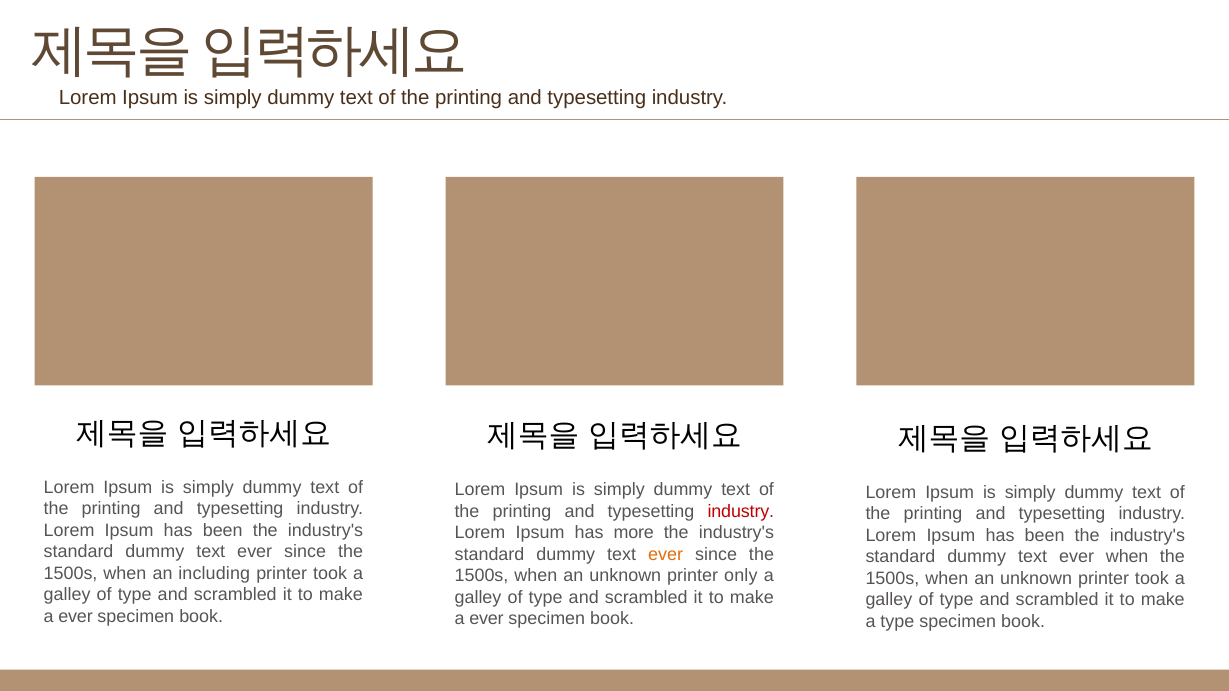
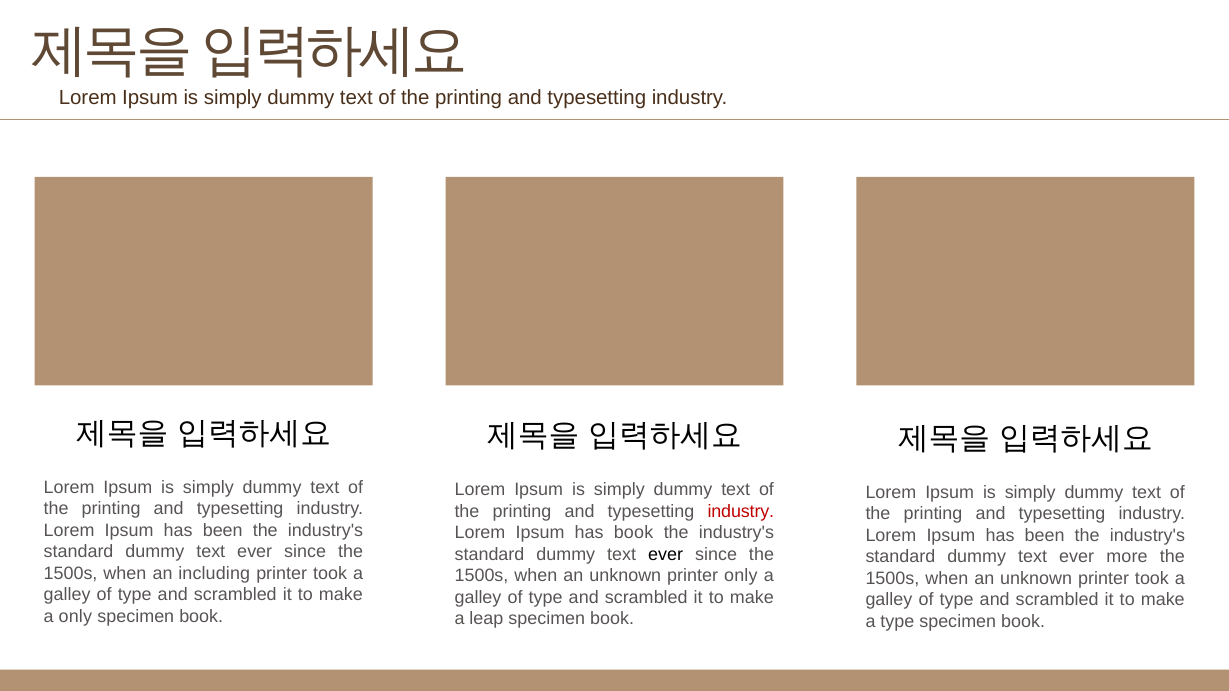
has more: more -> book (634, 533)
ever colour: orange -> black (666, 555)
ever when: when -> more (1127, 557)
ever: ever -> only (75, 617)
ever: ever -> leap (486, 619)
